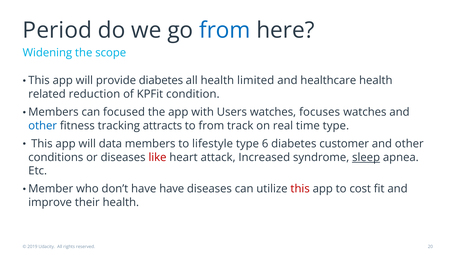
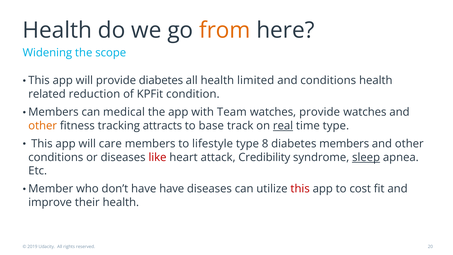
Period: Period -> Health (57, 30)
from colour: blue -> orange (225, 30)
and healthcare: healthcare -> conditions (328, 80)
focused: focused -> medical (124, 112)
Users: Users -> Team (232, 112)
watches focuses: focuses -> provide (320, 112)
other colour: blue -> orange (43, 126)
to from: from -> base (211, 126)
real underline: none -> present (283, 126)
data: data -> care (110, 144)
6: 6 -> 8 (265, 144)
diabetes customer: customer -> members (344, 144)
Increased: Increased -> Credibility (264, 157)
